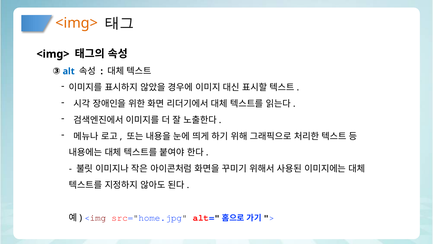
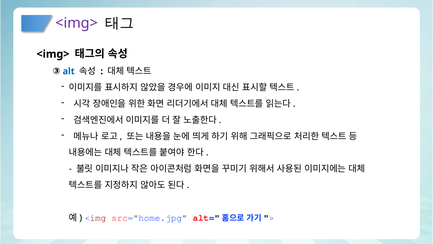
<img> colour: orange -> purple (77, 23)
